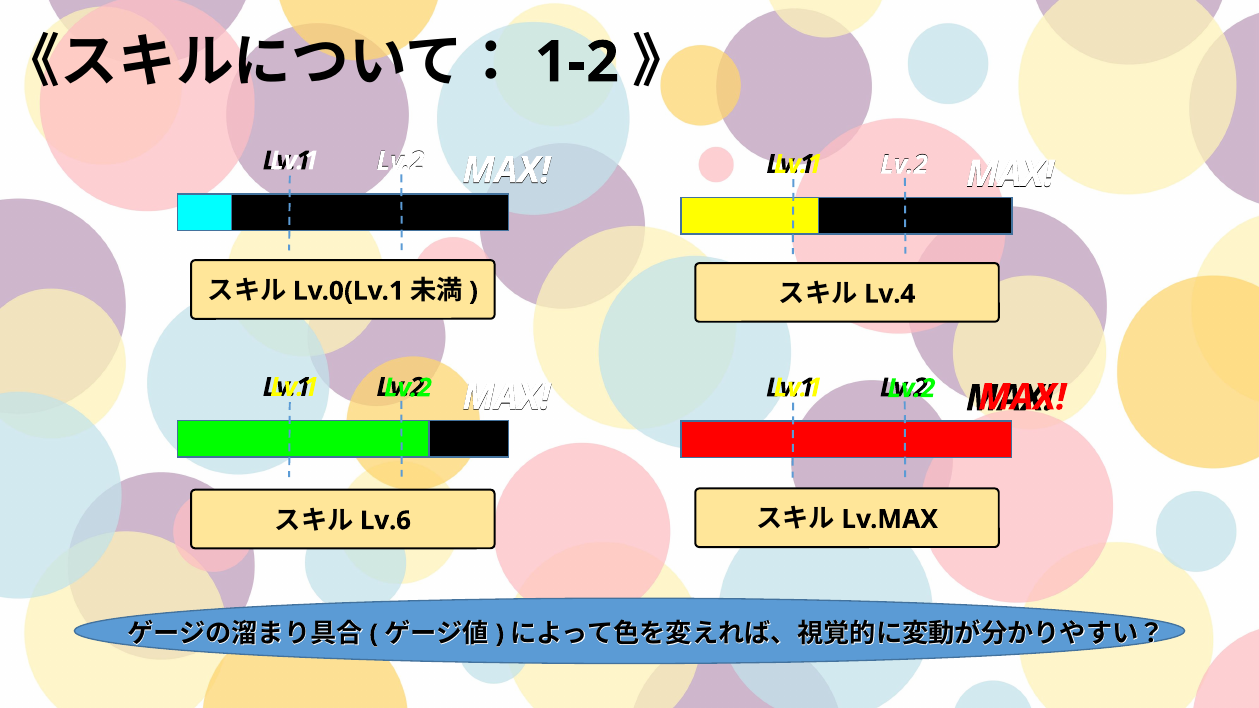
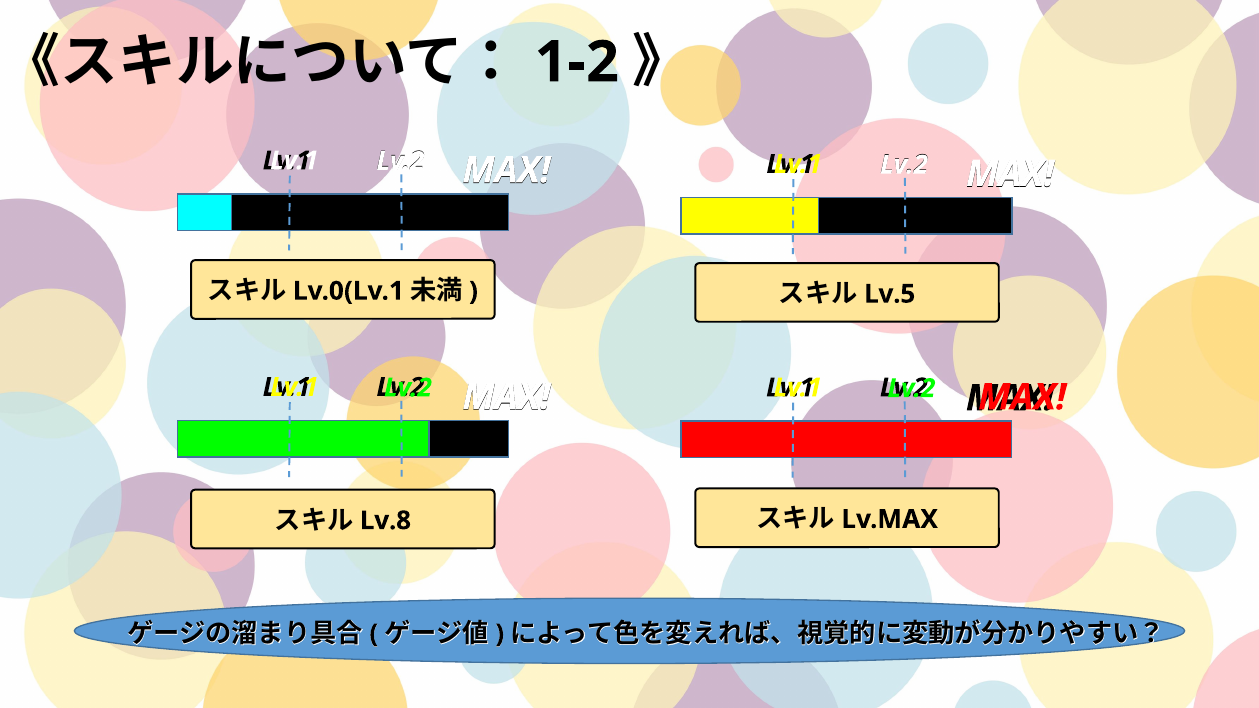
Lv.4: Lv.4 -> Lv.5 (890, 294)
Lv.6: Lv.6 -> Lv.8 (385, 521)
